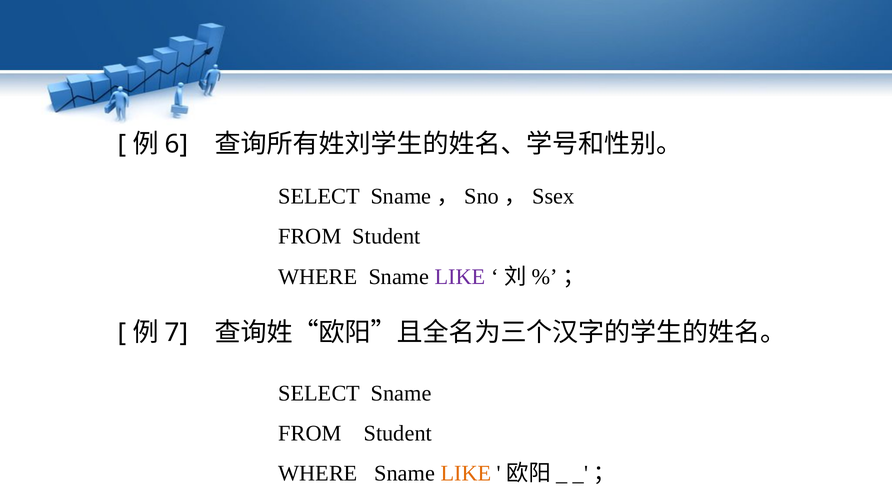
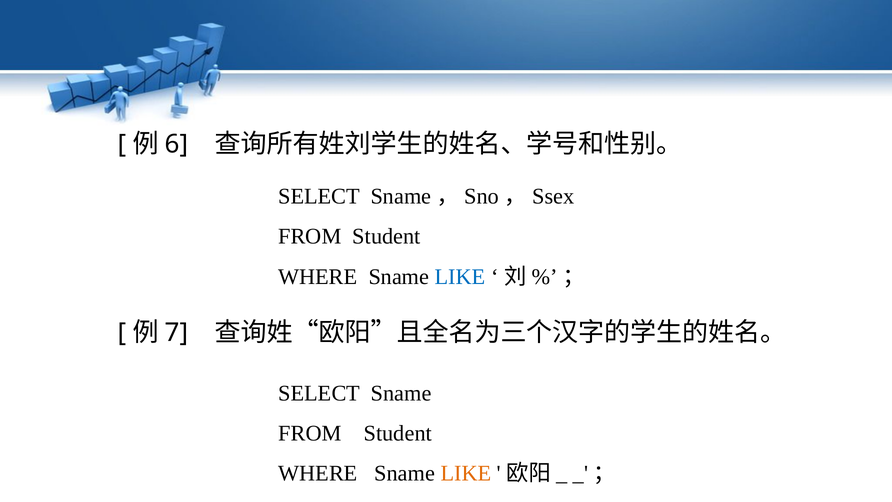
LIKE colour: purple -> blue (460, 277)
